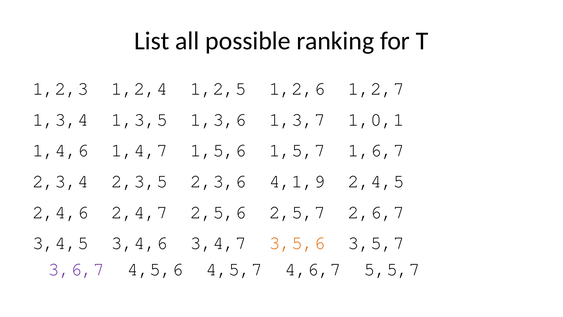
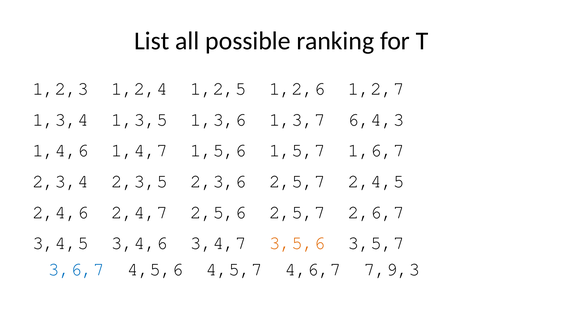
1,0,1: 1,0,1 -> 6,4,3 (376, 119)
2,3,6 4,1,9: 4,1,9 -> 2,5,7 (297, 181)
3,6,7 colour: purple -> blue (76, 269)
5,5,7: 5,5,7 -> 7,9,3 (392, 269)
